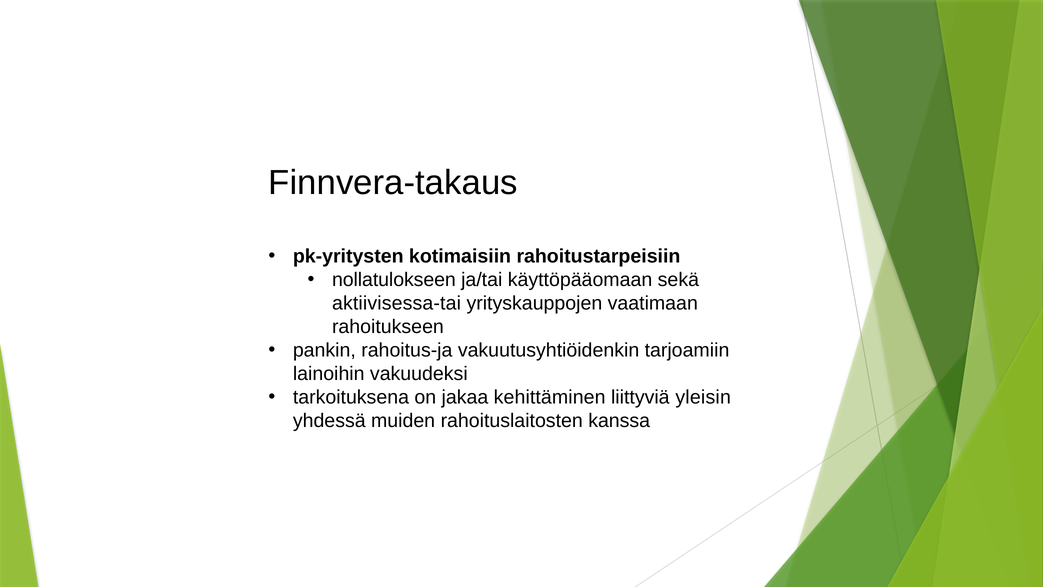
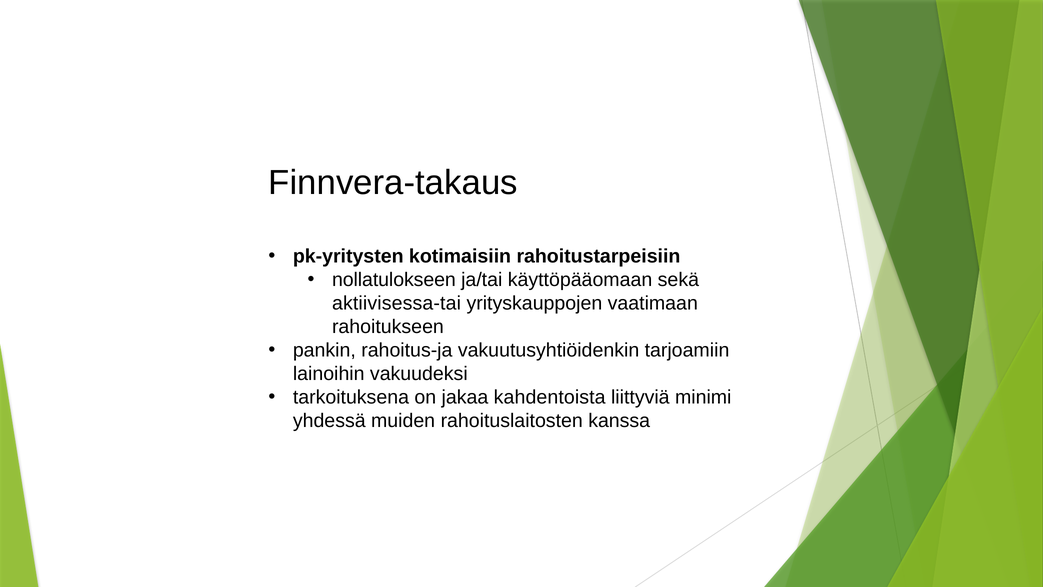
kehittäminen: kehittäminen -> kahdentoista (550, 397)
yleisin: yleisin -> minimi (703, 397)
